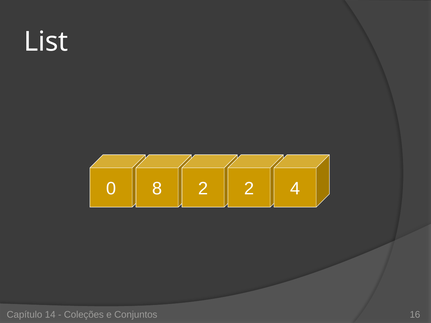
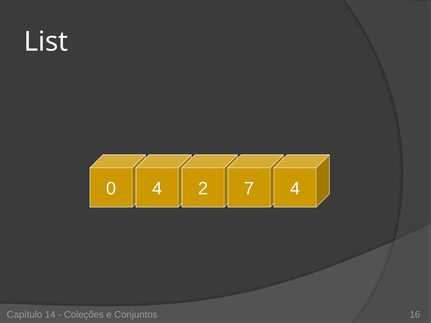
0 8: 8 -> 4 (157, 189)
2 2: 2 -> 7 (249, 189)
